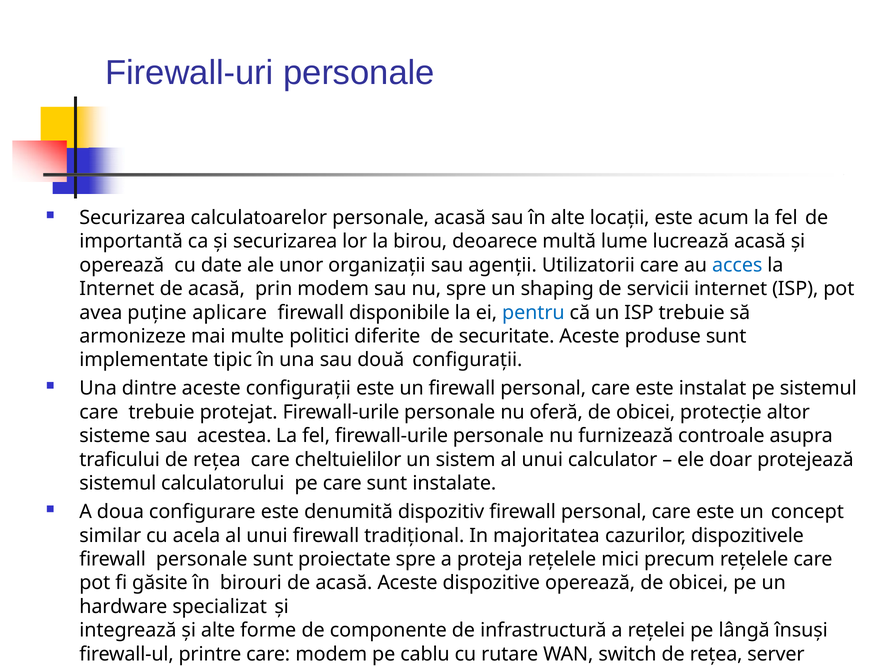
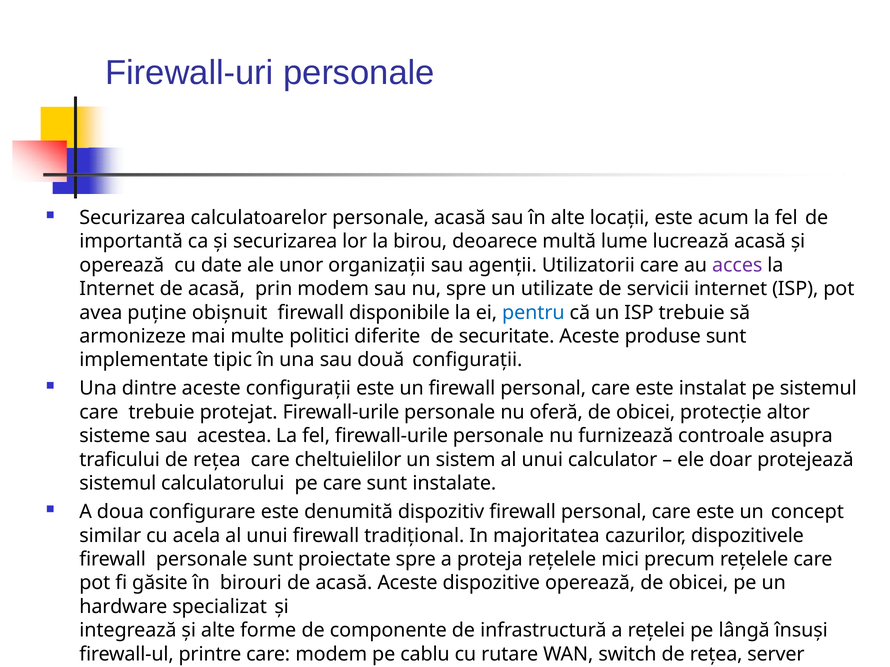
acces colour: blue -> purple (737, 265)
shaping: shaping -> utilizate (557, 289)
aplicare: aplicare -> obişnuit (230, 313)
